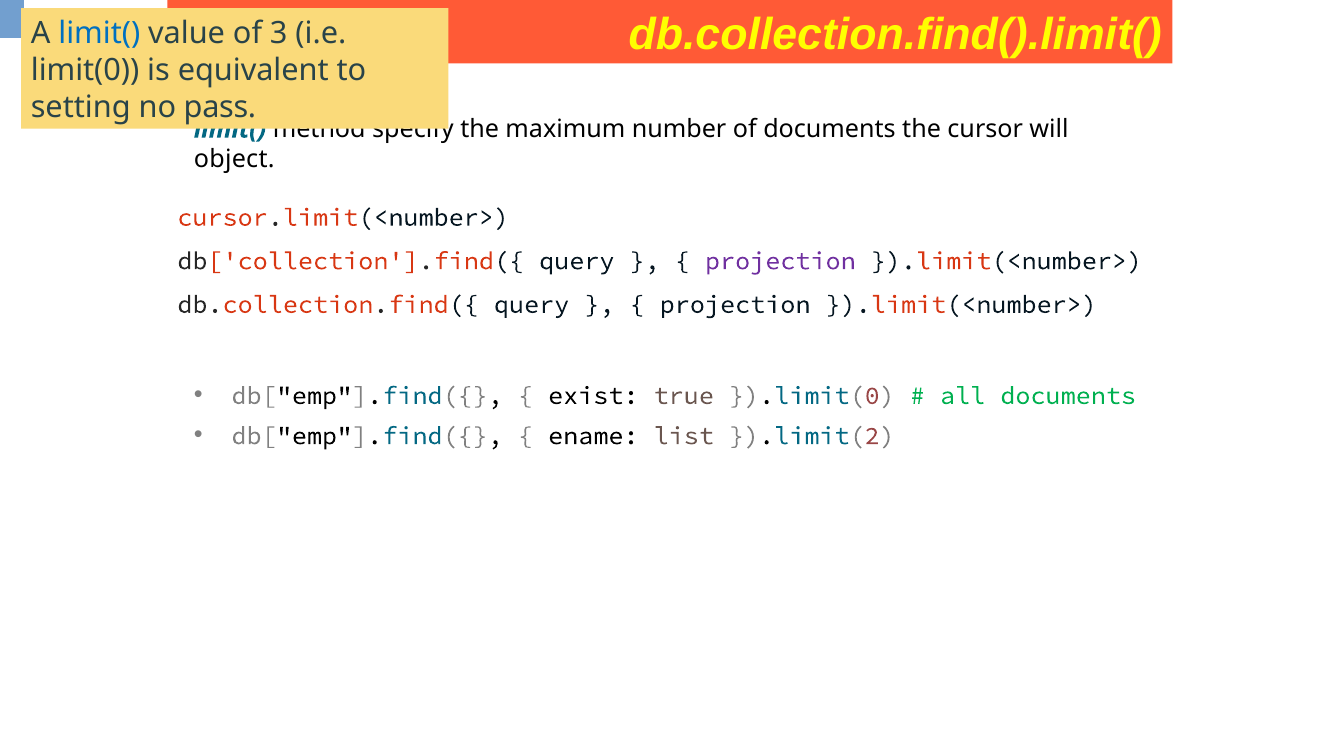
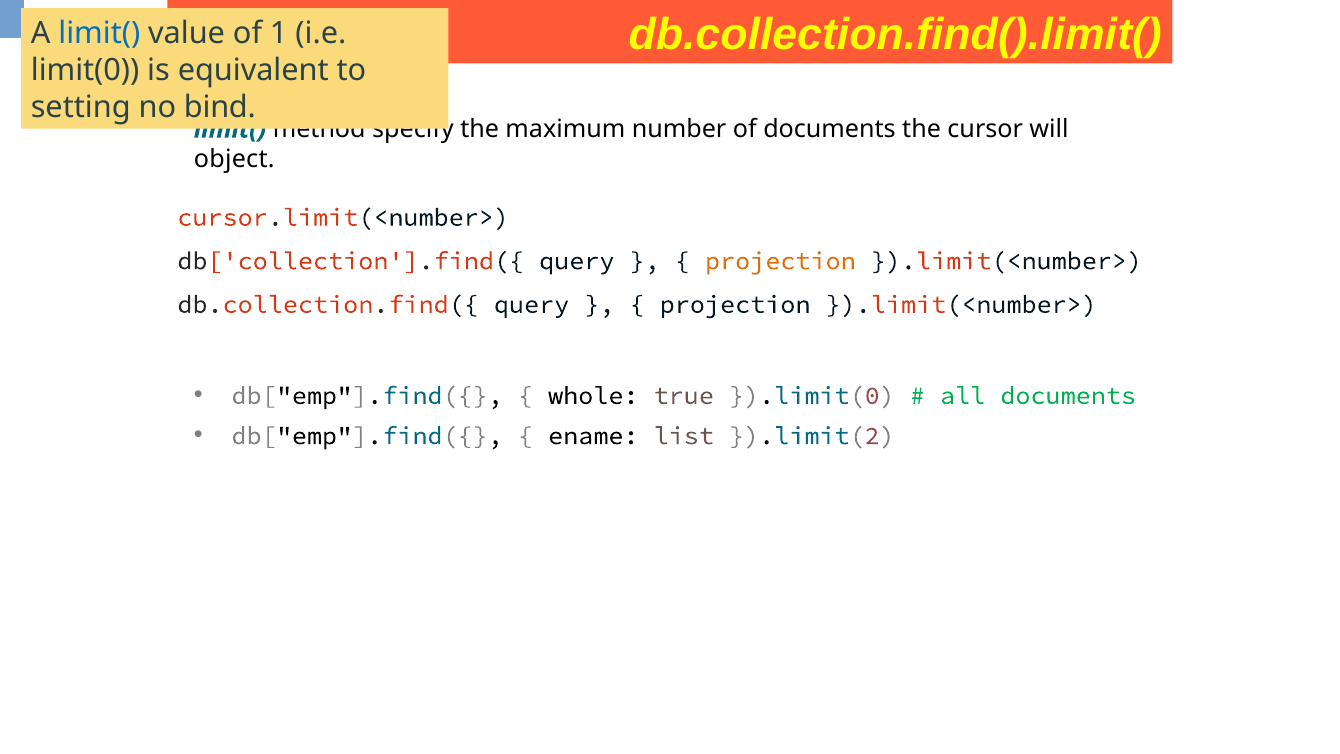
3: 3 -> 1 (279, 34)
pass: pass -> bind (220, 107)
projection colour: purple -> orange (780, 261)
exist: exist -> whole (593, 395)
